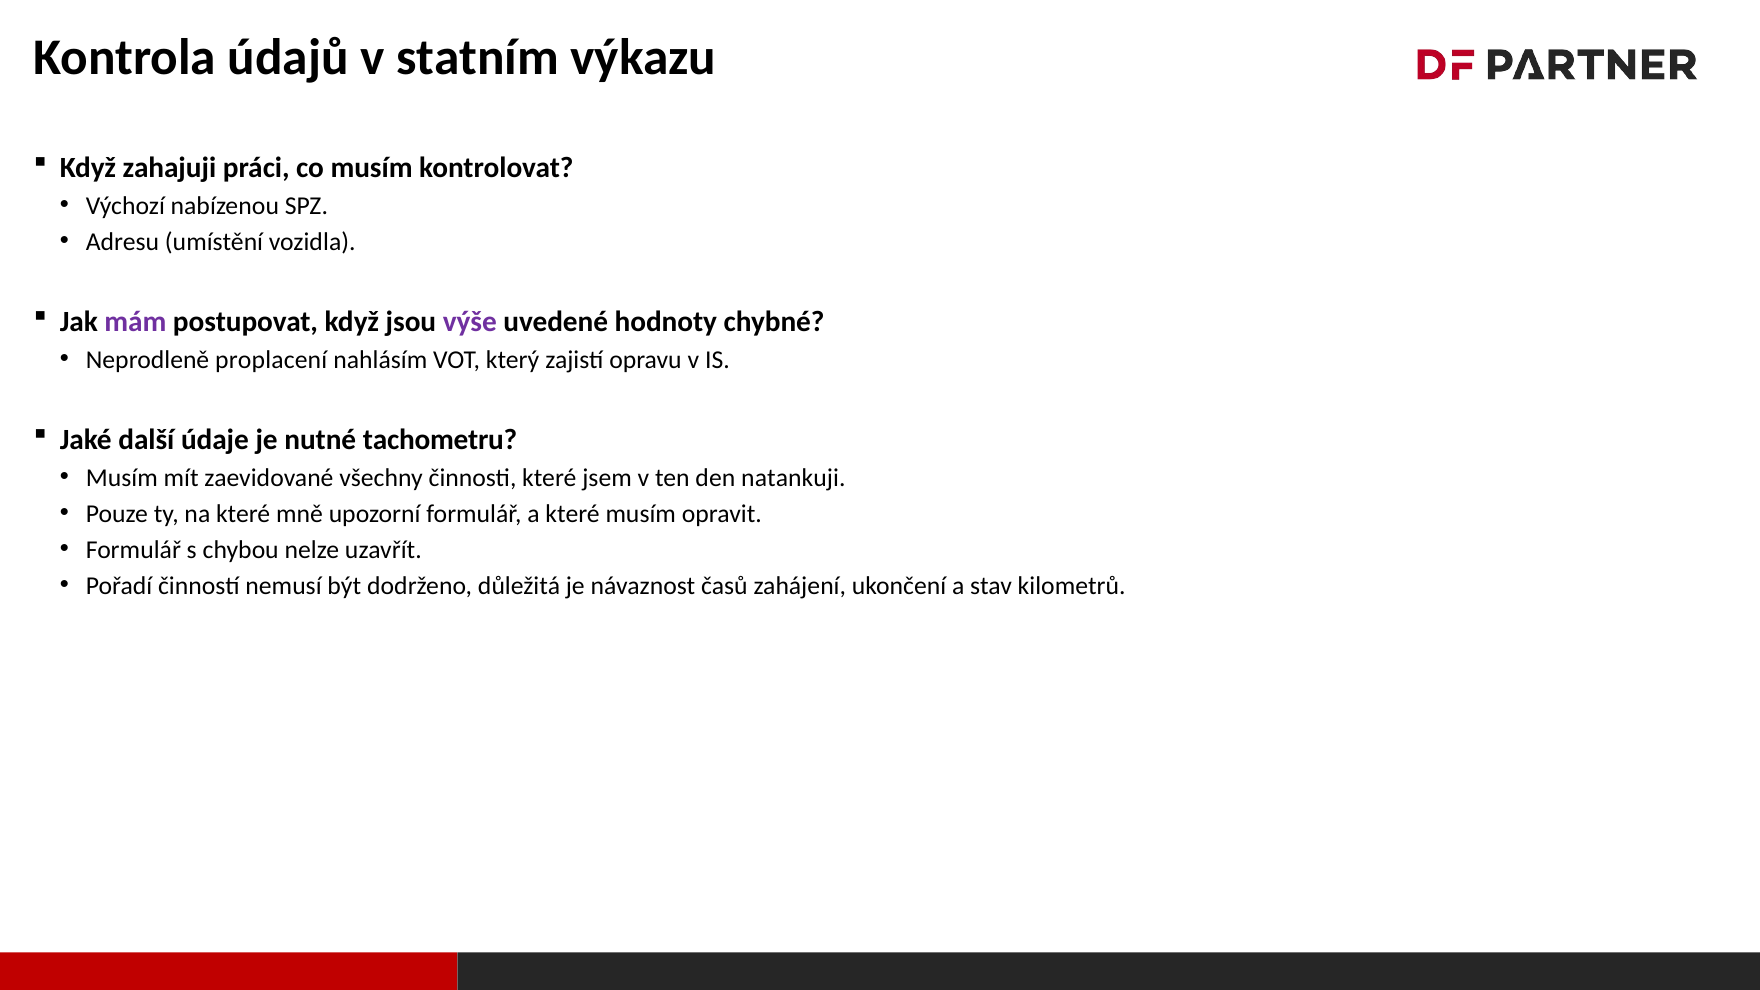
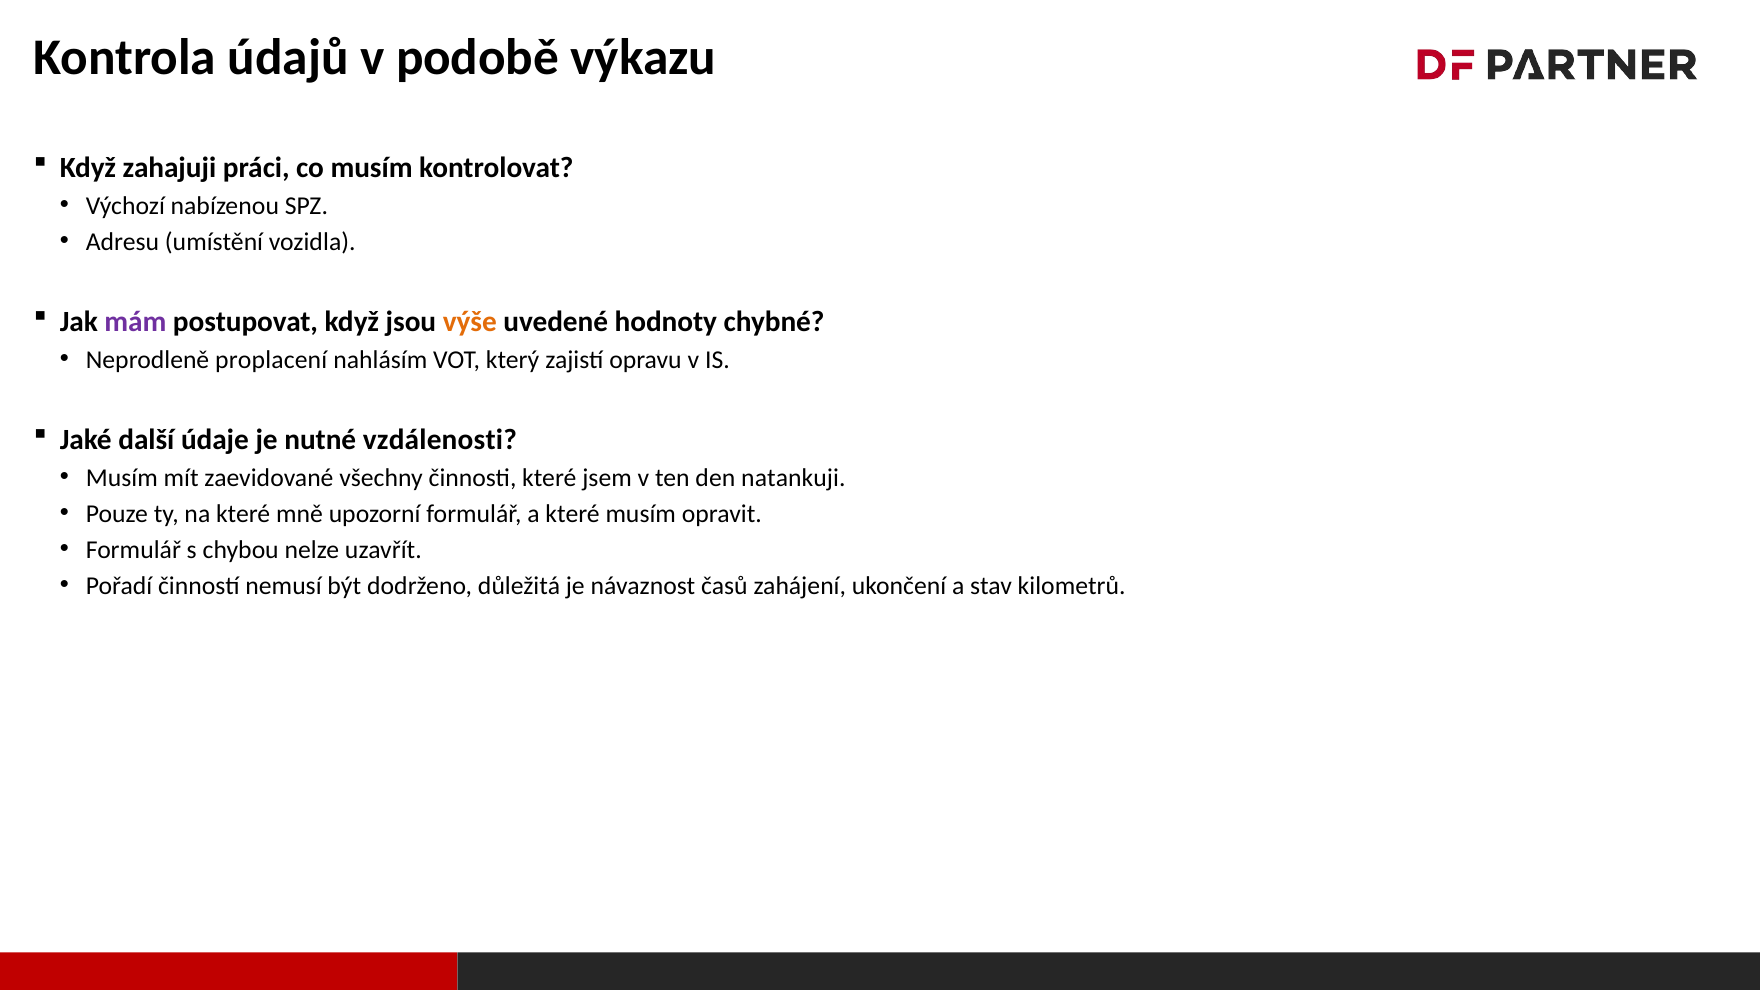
statním: statním -> podobě (477, 58)
výše colour: purple -> orange (470, 322)
tachometru: tachometru -> vzdálenosti (440, 440)
